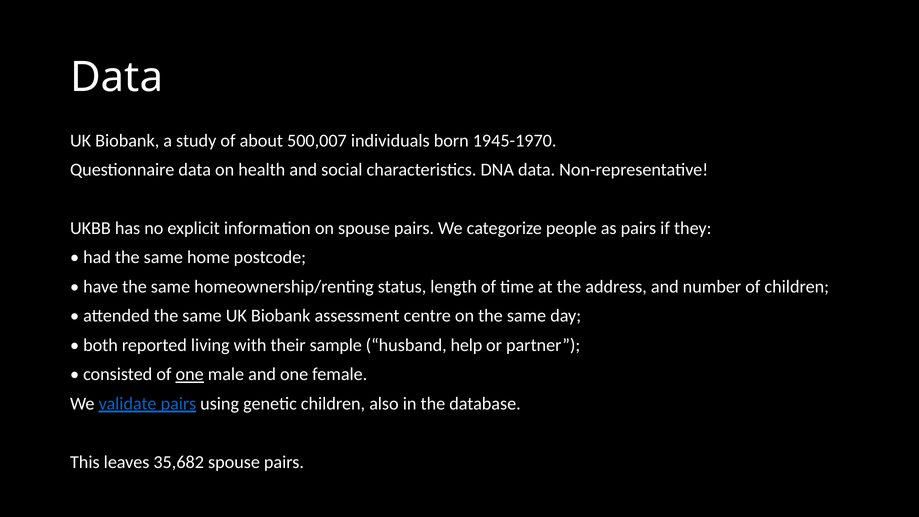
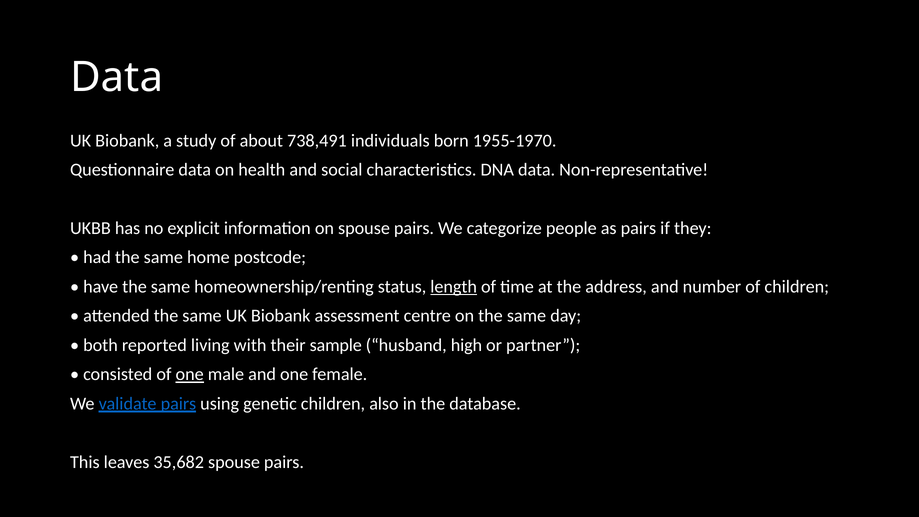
500,007: 500,007 -> 738,491 (317, 141)
1945-1970: 1945-1970 -> 1955-1970 (515, 141)
length underline: none -> present (454, 287)
help: help -> high (466, 345)
